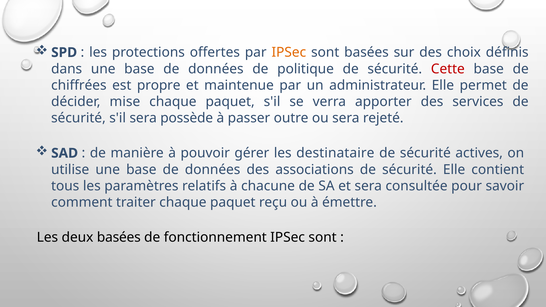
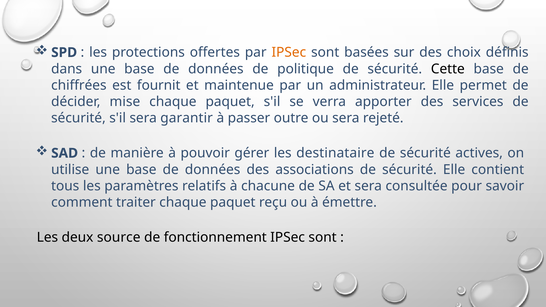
Cette colour: red -> black (448, 69)
propre: propre -> fournit (159, 85)
possède: possède -> garantir (187, 118)
deux basées: basées -> source (119, 237)
